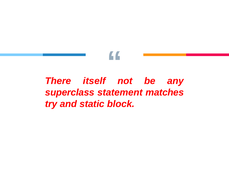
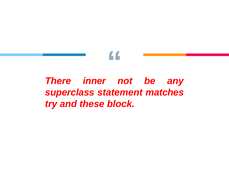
itself: itself -> inner (94, 81)
static: static -> these (92, 104)
